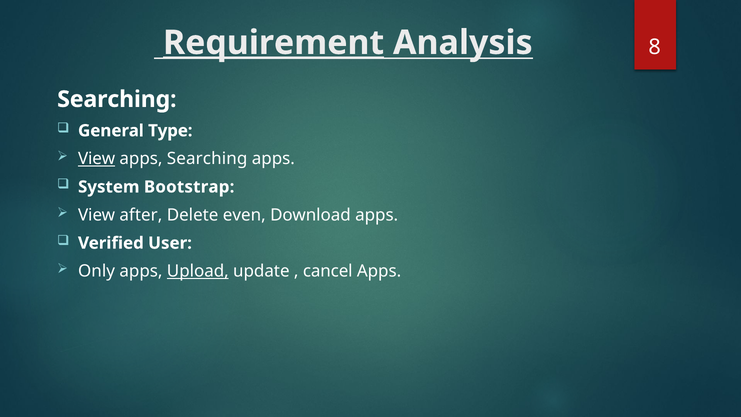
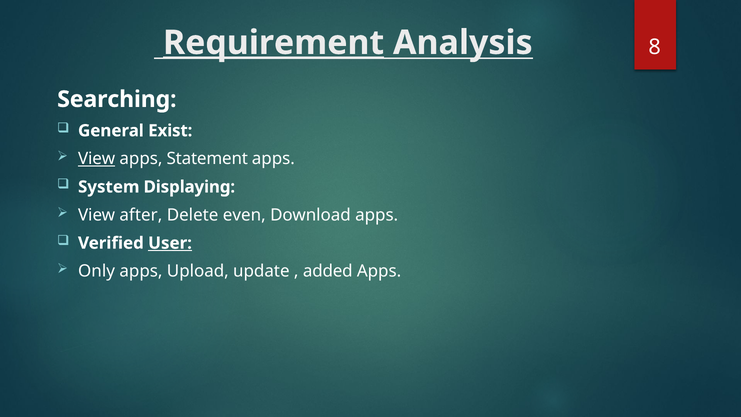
Type: Type -> Exist (170, 131)
apps Searching: Searching -> Statement (207, 159)
Bootstrap: Bootstrap -> Displaying (189, 187)
User underline: none -> present (170, 243)
Upload underline: present -> none (198, 271)
cancel: cancel -> added (328, 271)
